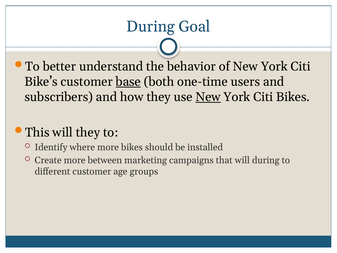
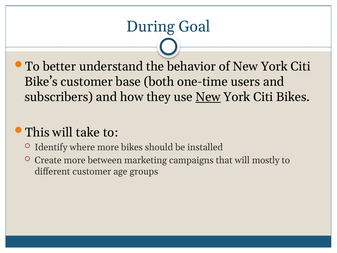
base underline: present -> none (128, 82)
will they: they -> take (88, 132)
will during: during -> mostly (266, 160)
